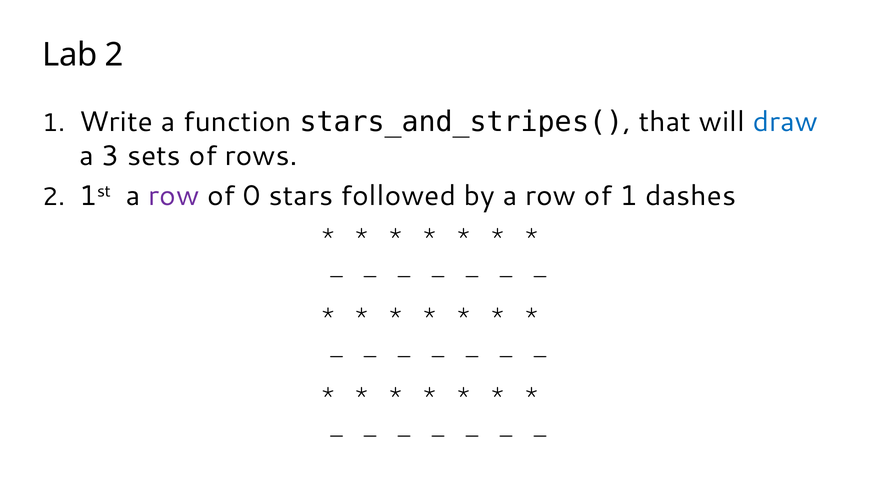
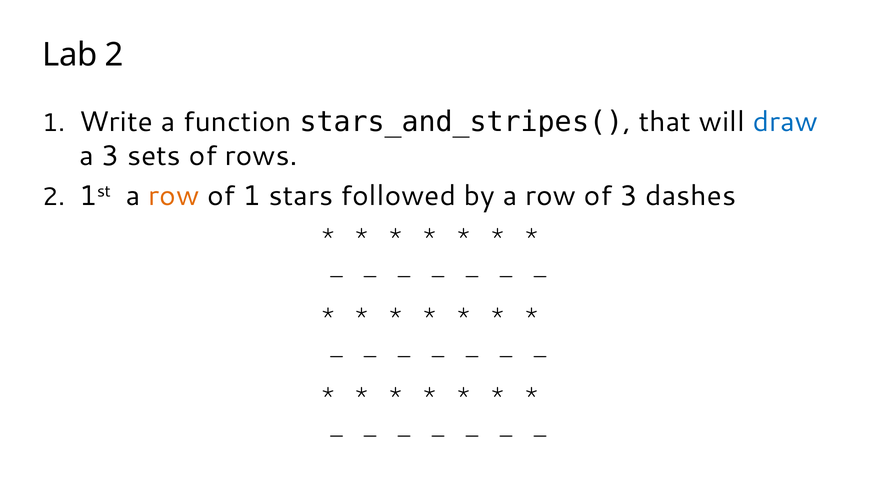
row colour: purple -> orange (174, 196)
of 0: 0 -> 1 (252, 196)
of 1: 1 -> 3 (629, 196)
